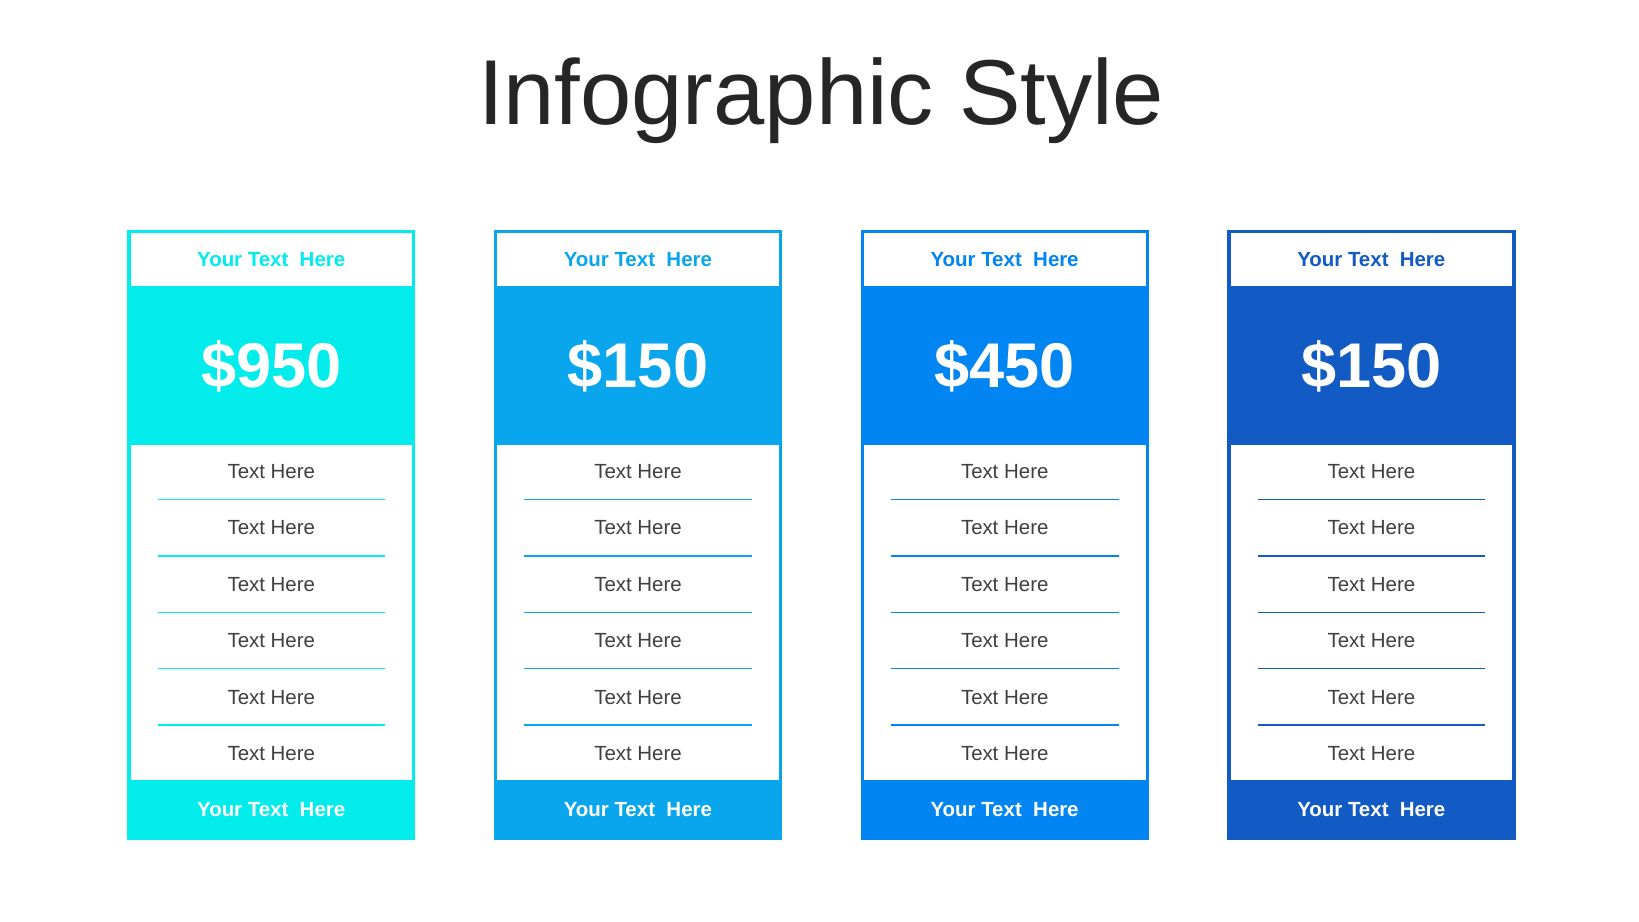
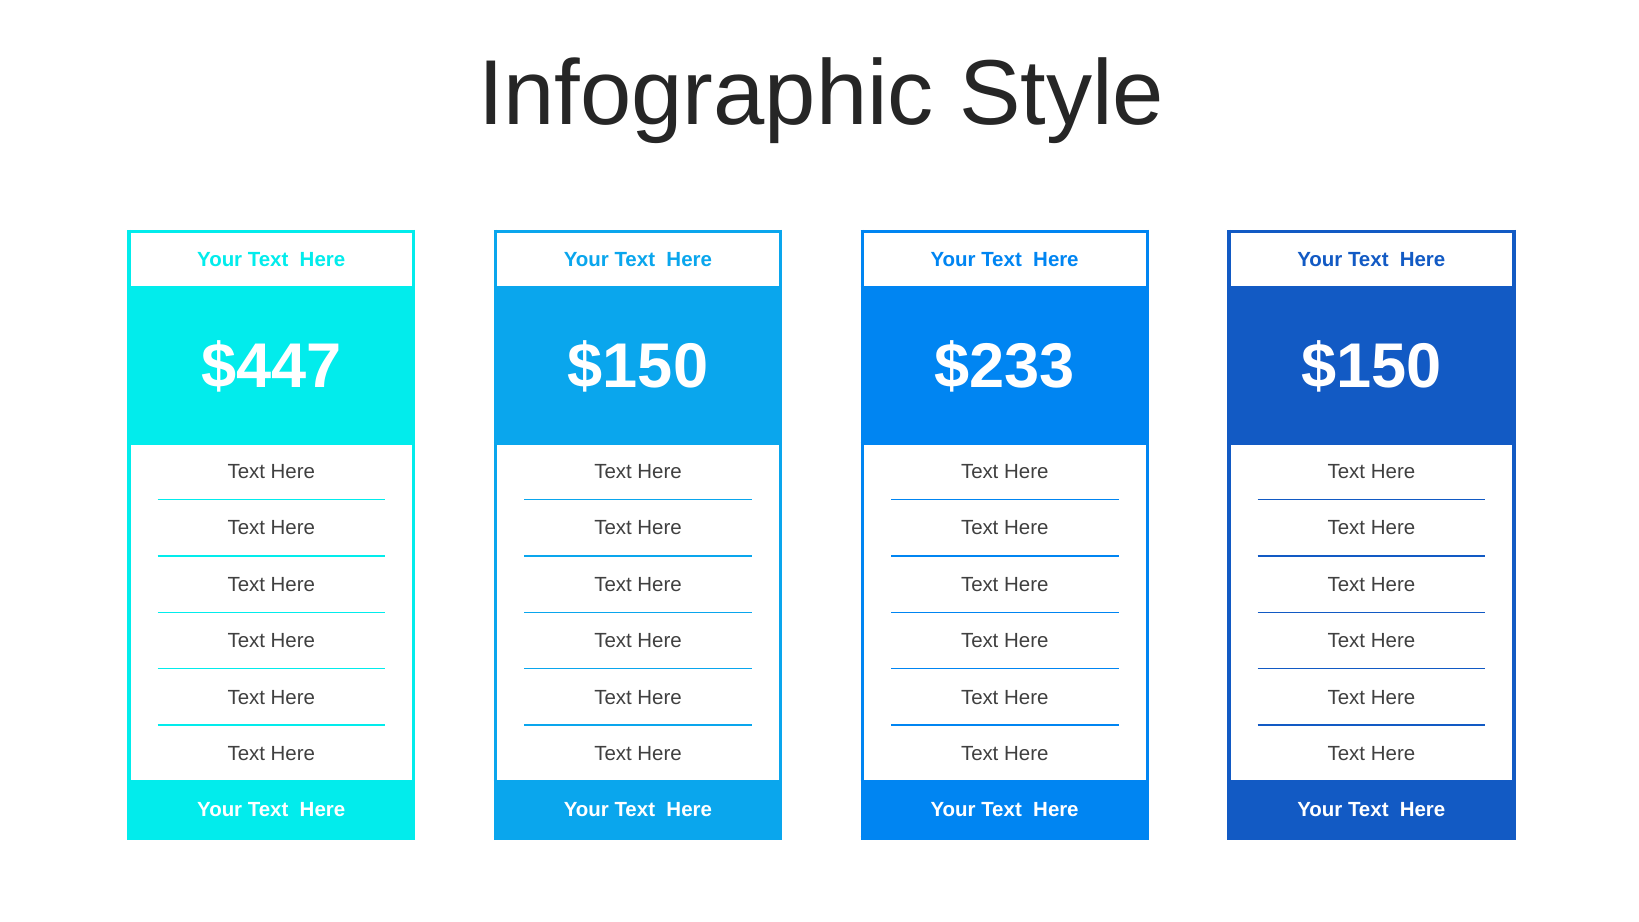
$950: $950 -> $447 (271, 367)
$450: $450 -> $233 (1005, 367)
